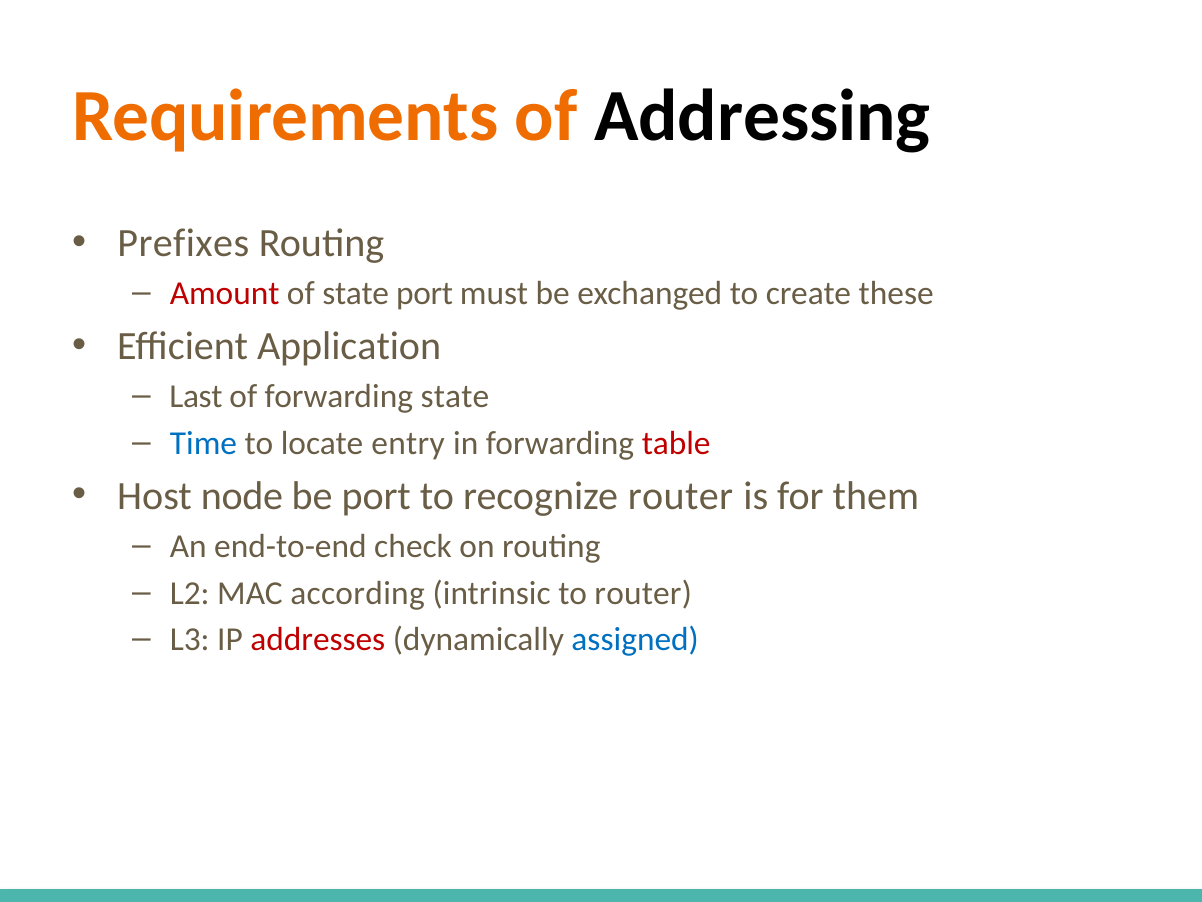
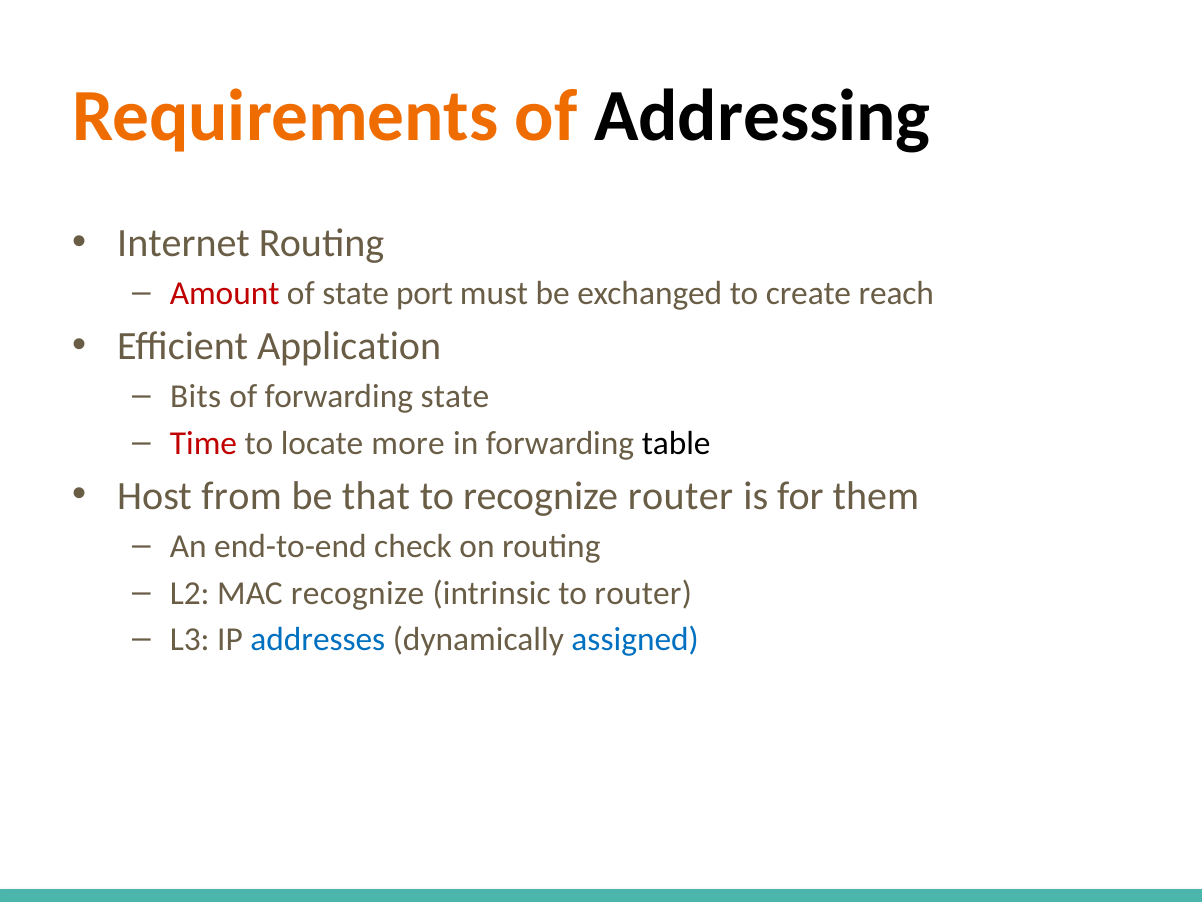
Prefixes: Prefixes -> Internet (184, 243)
these: these -> reach (896, 293)
Last: Last -> Bits (196, 396)
Time colour: blue -> red (203, 443)
entry: entry -> more (408, 443)
table colour: red -> black (676, 443)
node: node -> from (242, 496)
be port: port -> that (376, 496)
MAC according: according -> recognize (358, 593)
addresses colour: red -> blue (318, 639)
